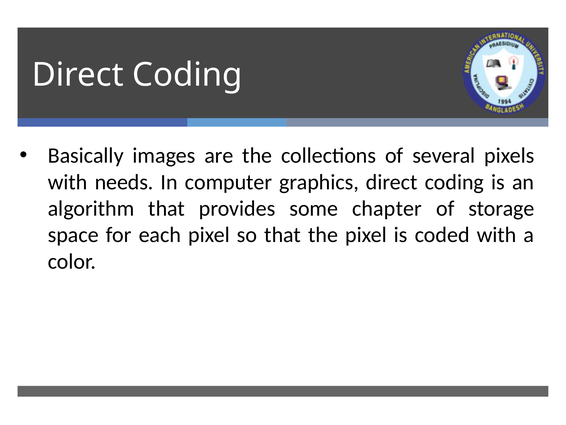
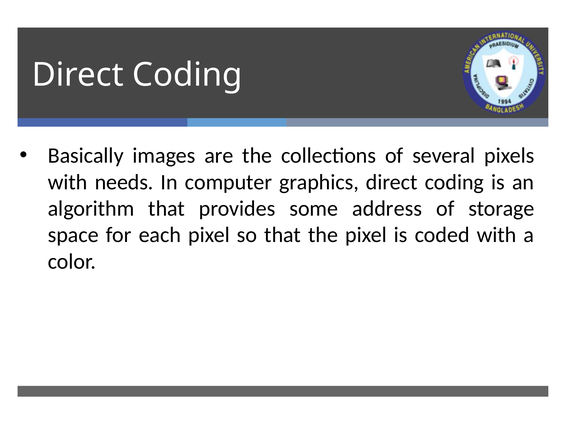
chapter: chapter -> address (387, 208)
